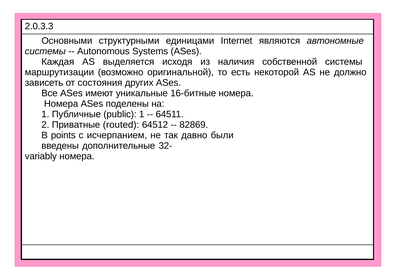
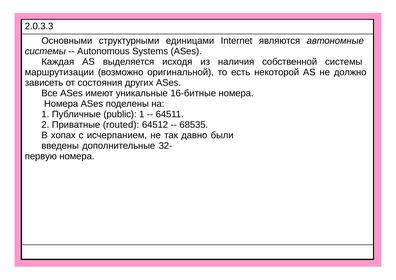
82869: 82869 -> 68535 (194, 125)
points: points -> хопах (63, 135)
variably: variably -> первую (41, 156)
